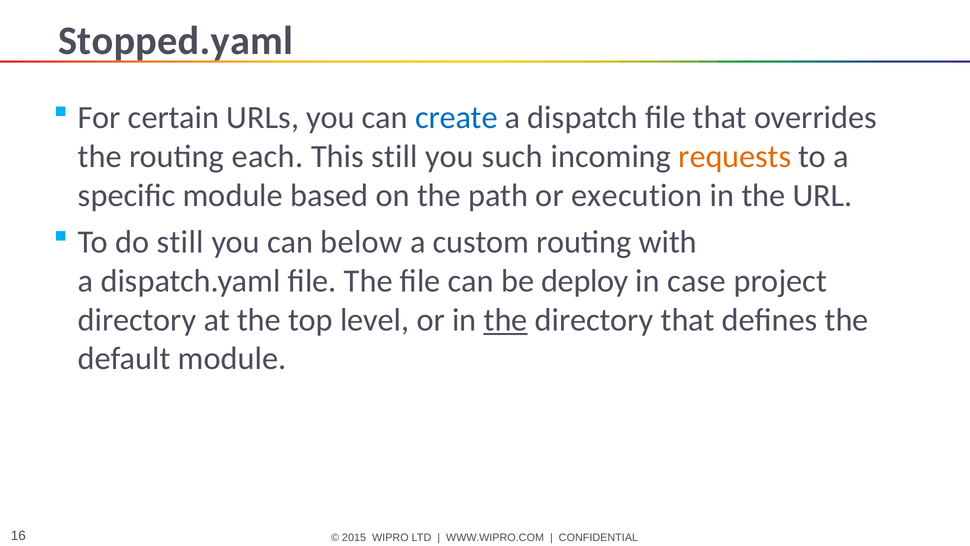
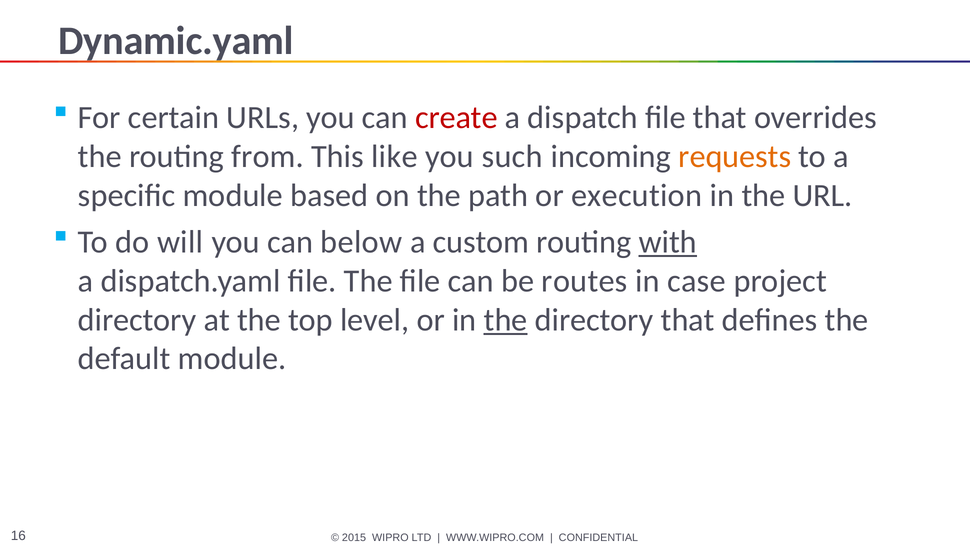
Stopped.yaml: Stopped.yaml -> Dynamic.yaml (176, 41)
create colour: blue -> red (456, 118)
each: each -> from (268, 156)
This still: still -> like (395, 156)
do still: still -> will (180, 242)
with underline: none -> present (668, 242)
deploy: deploy -> routes (585, 281)
